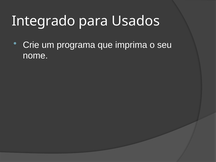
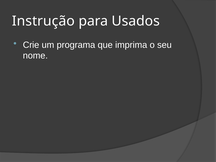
Integrado: Integrado -> Instrução (43, 21)
